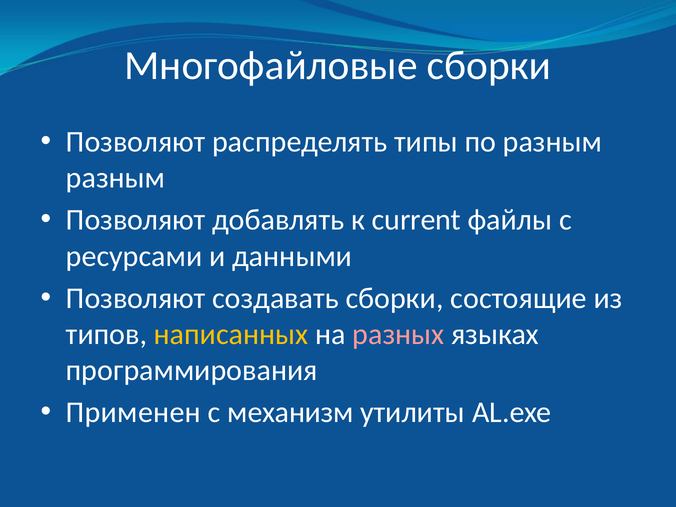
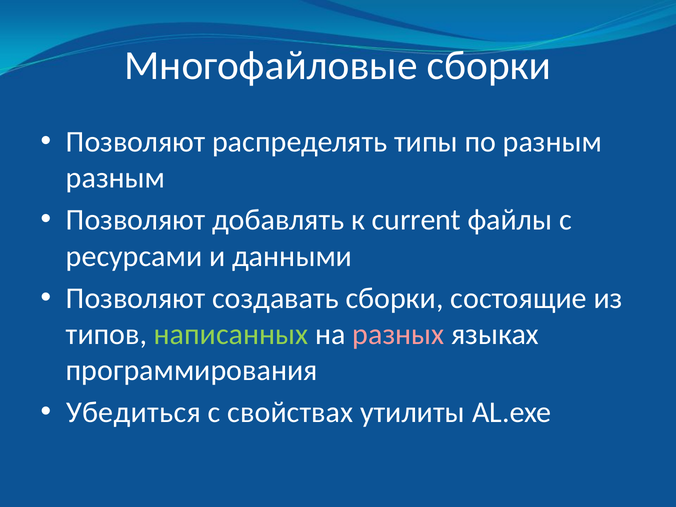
написанных colour: yellow -> light green (231, 334)
Применен: Применен -> Убедиться (133, 413)
механизм: механизм -> свойствах (290, 413)
